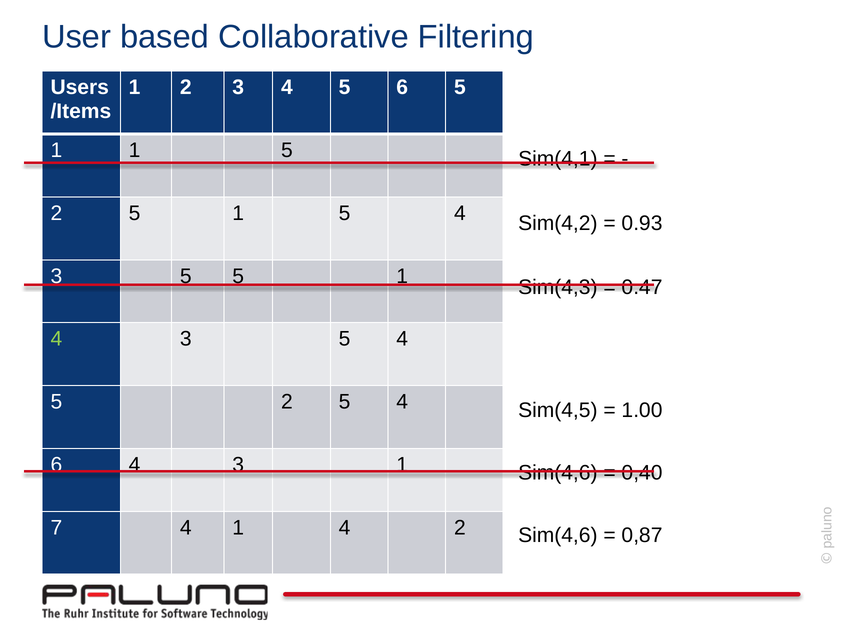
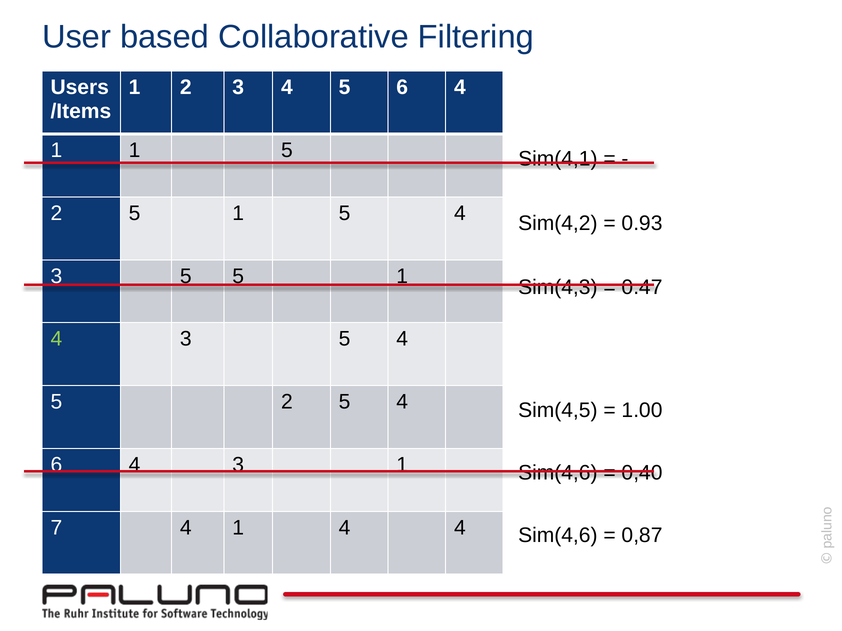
5 6 5: 5 -> 4 (460, 88)
4 2: 2 -> 4 (460, 528)
